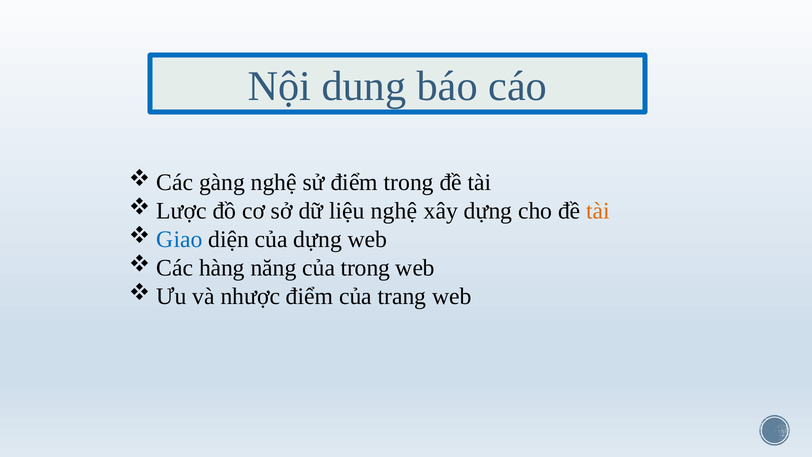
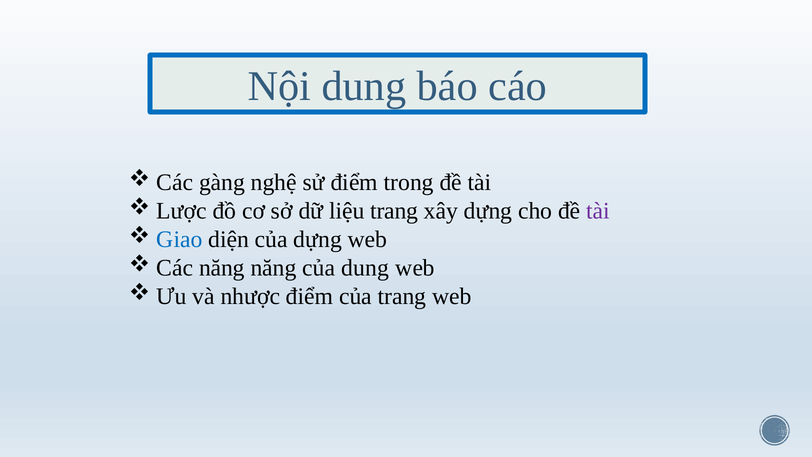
liệu nghệ: nghệ -> trang (394, 211)
tài colour: orange -> purple (598, 211)
Các hàng: hàng -> năng (222, 268)
của trong: trong -> dung (365, 268)
